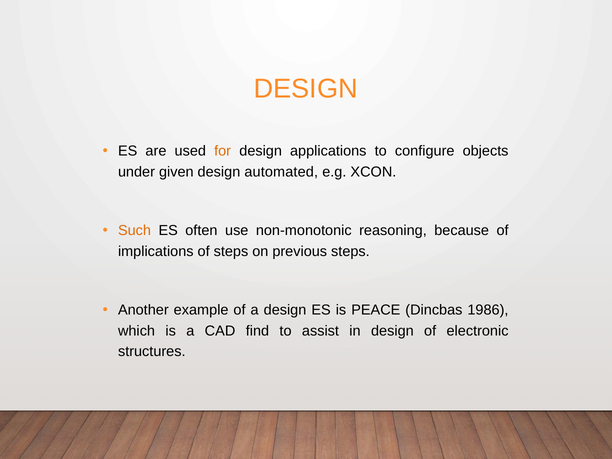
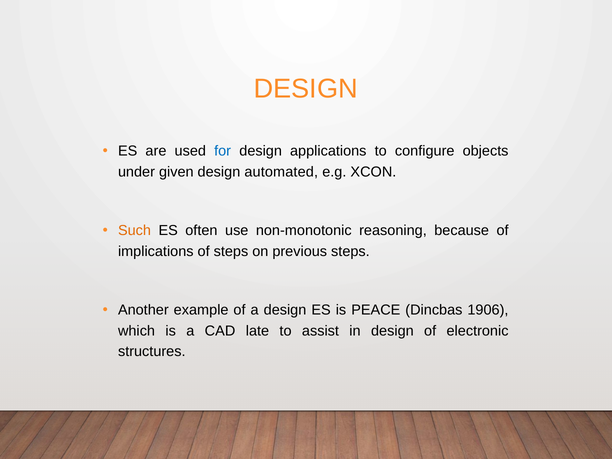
for colour: orange -> blue (223, 151)
1986: 1986 -> 1906 (488, 310)
find: find -> late (257, 331)
